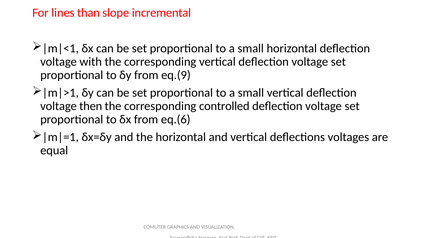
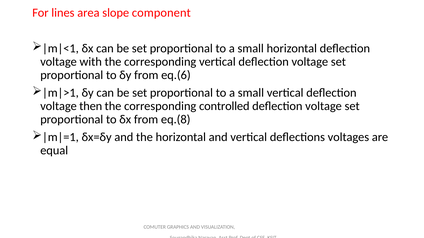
than: than -> area (88, 13)
incremental: incremental -> component (161, 13)
eq.(9: eq.(9 -> eq.(6 (176, 75)
eq.(6: eq.(6 -> eq.(8 (176, 120)
